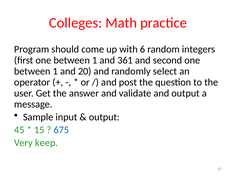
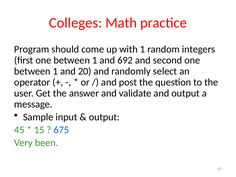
with 6: 6 -> 1 (143, 49)
361: 361 -> 692 (125, 60)
keep: keep -> been (47, 143)
